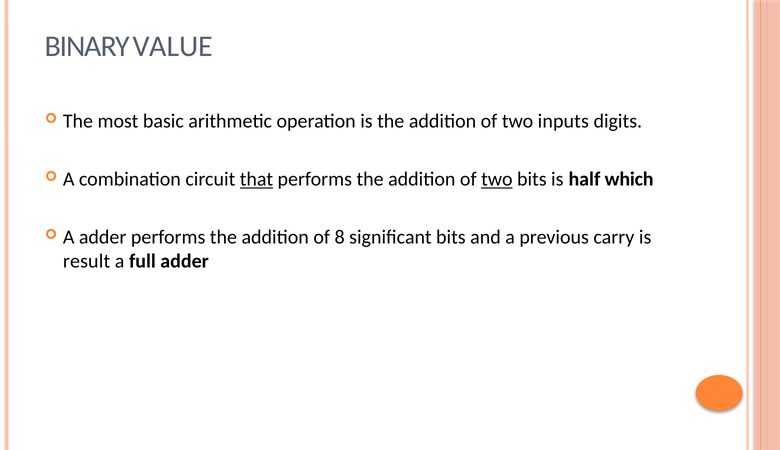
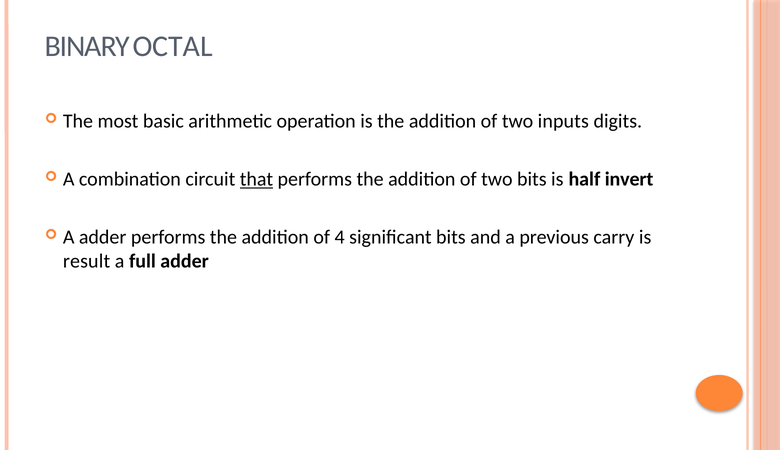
VALUE: VALUE -> OCTAL (173, 46)
two underline: present -> none (497, 179)
which: which -> invert (629, 179)
8: 8 -> 4 (340, 237)
